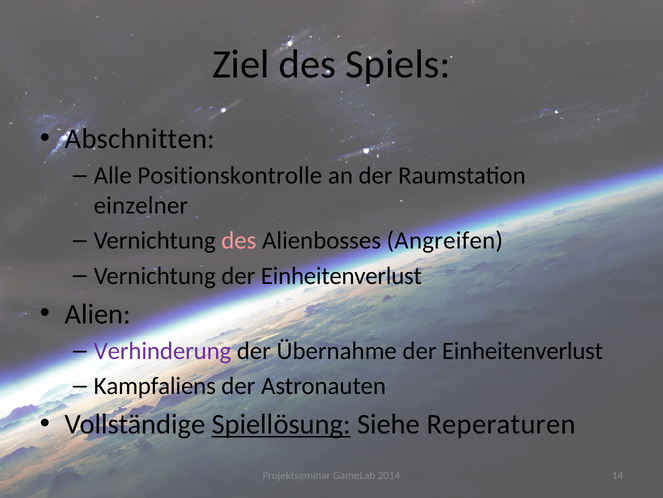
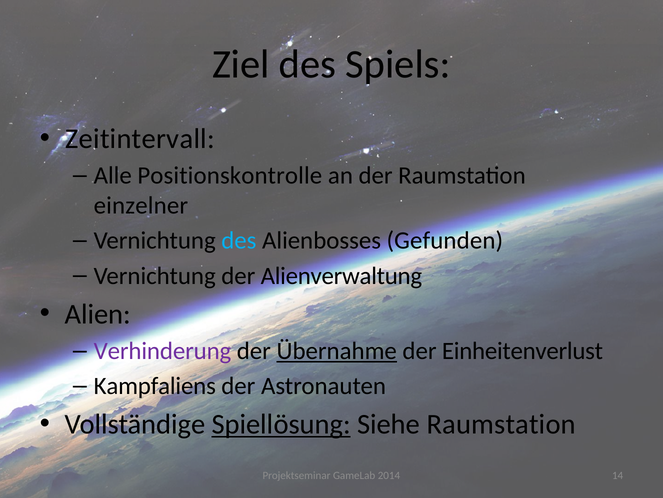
Abschnitten: Abschnitten -> Zeitintervall (140, 138)
des colour: pink -> light blue (239, 240)
Angreifen: Angreifen -> Gefunden (445, 240)
Vernichtung der Einheitenverlust: Einheitenverlust -> Alienverwaltung (341, 275)
Übernahme underline: none -> present (337, 351)
Siehe Reperaturen: Reperaturen -> Raumstation (501, 424)
